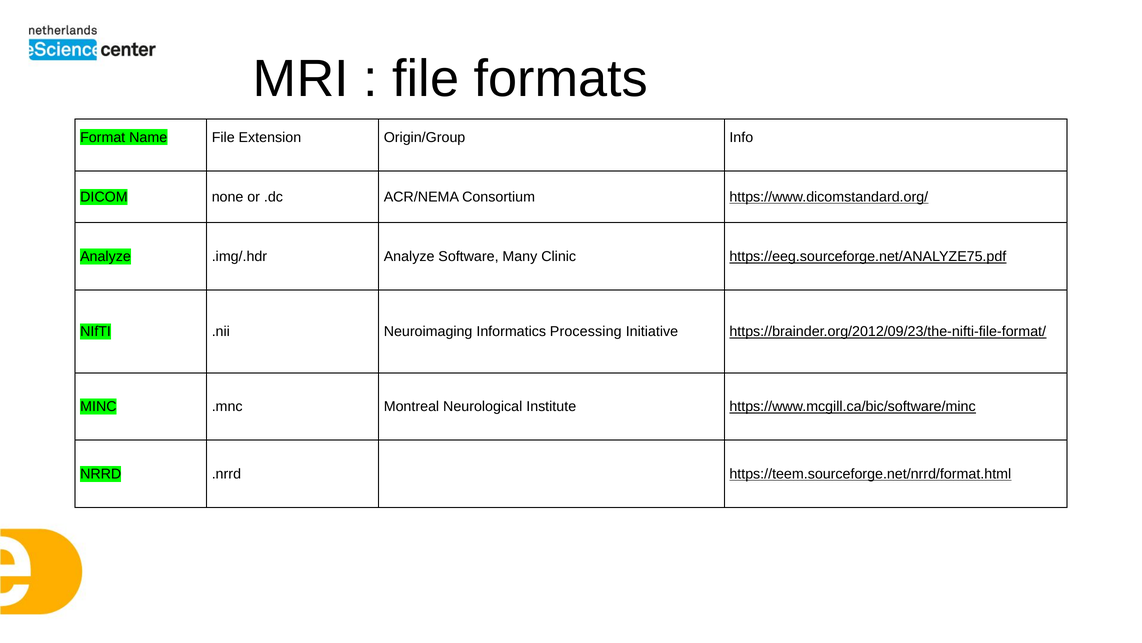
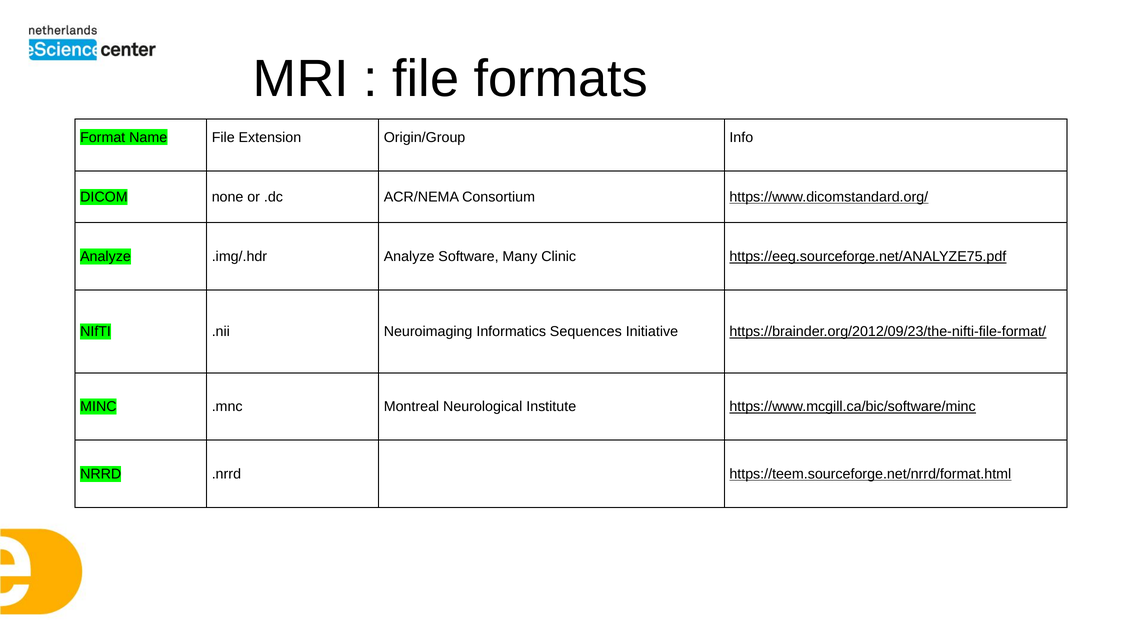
Processing: Processing -> Sequences (586, 331)
